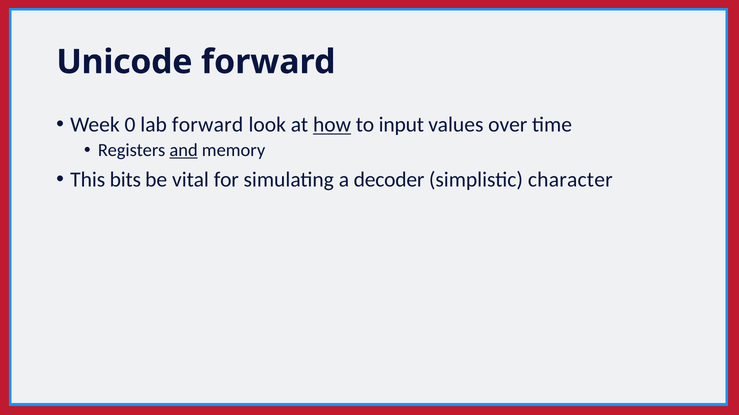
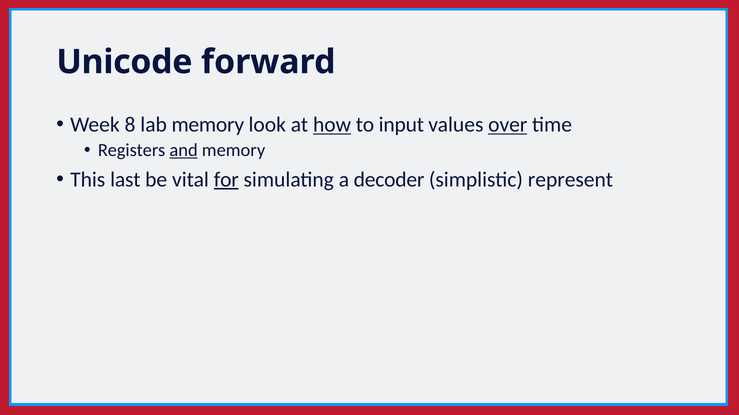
0: 0 -> 8 (130, 125)
lab forward: forward -> memory (208, 125)
over underline: none -> present (508, 125)
bits: bits -> last (125, 180)
for underline: none -> present (226, 180)
character: character -> represent (570, 180)
